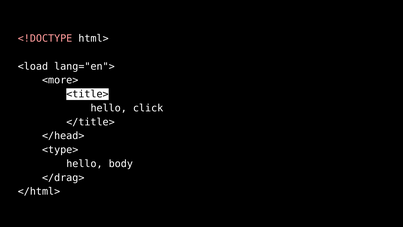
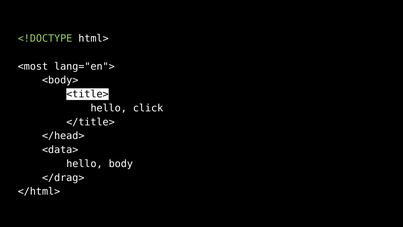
<!DOCTYPE colour: pink -> light green (45, 38)
<load: <load -> <most (33, 66)
<more>: <more> -> <body> (60, 80)
<type>: <type> -> <data> (60, 150)
